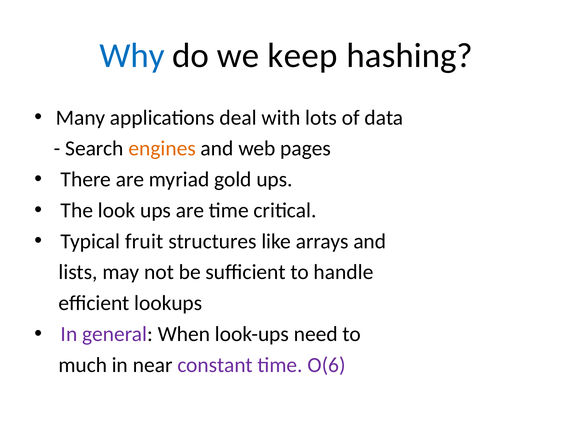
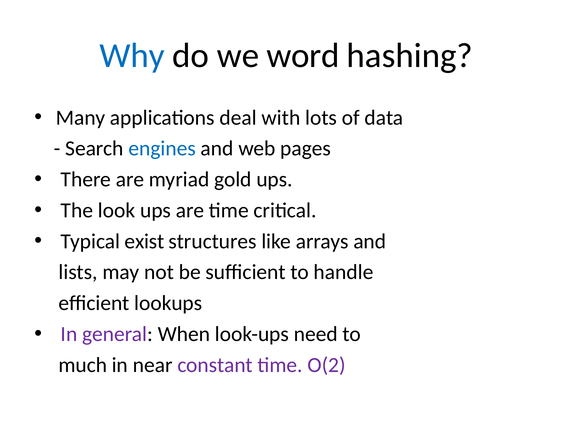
keep: keep -> word (303, 55)
engines colour: orange -> blue (162, 148)
fruit: fruit -> exist (144, 241)
O(6: O(6 -> O(2 (327, 365)
